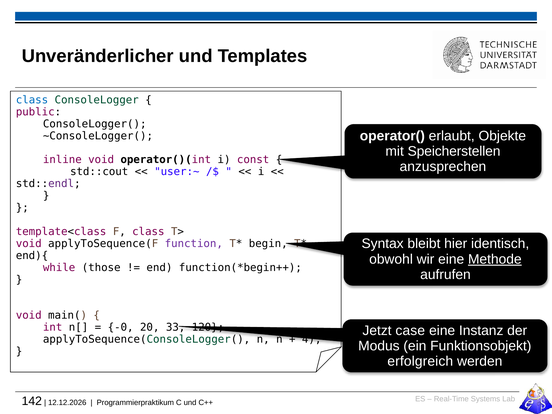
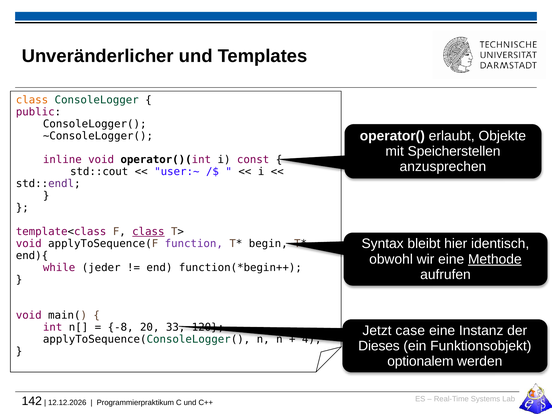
class colour: blue -> orange (32, 100)
class underline: none -> present (148, 232)
those: those -> jeder (101, 268)
-0: -0 -> -8 (121, 327)
Modus: Modus -> Dieses (379, 346)
erfolgreich: erfolgreich -> optionalem (420, 361)
